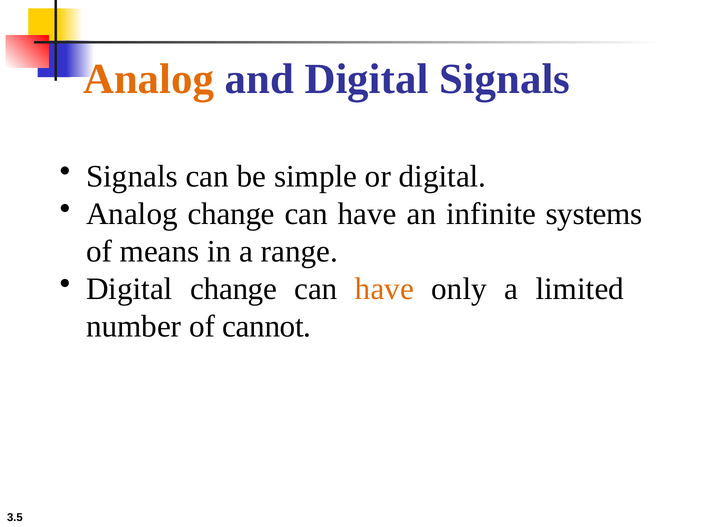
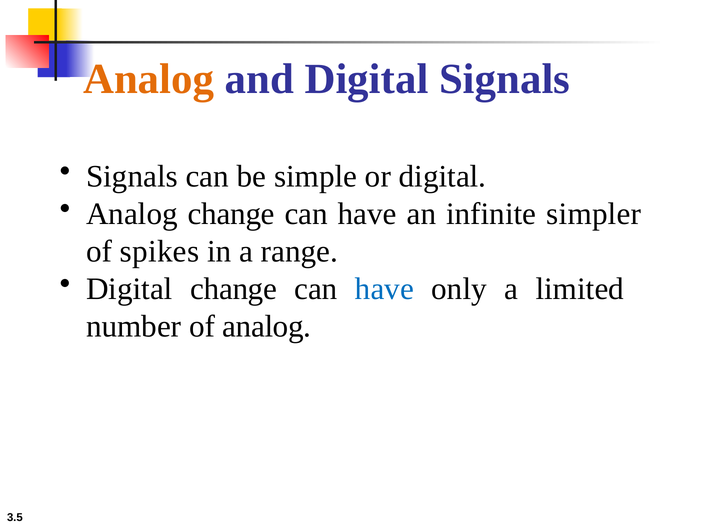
systems: systems -> simpler (594, 214)
means: means -> spikes (159, 251)
have colour: orange -> blue (384, 289)
of cannot: cannot -> analog (267, 326)
